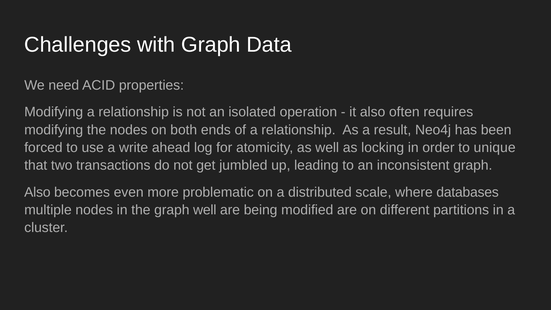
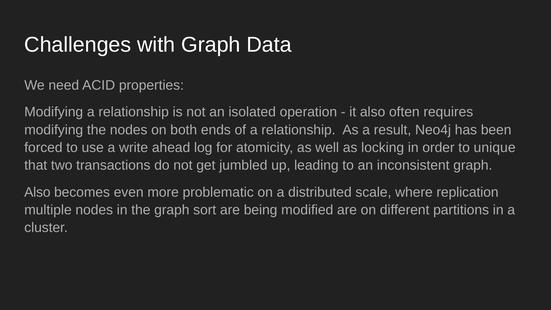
databases: databases -> replication (468, 192)
graph well: well -> sort (205, 210)
